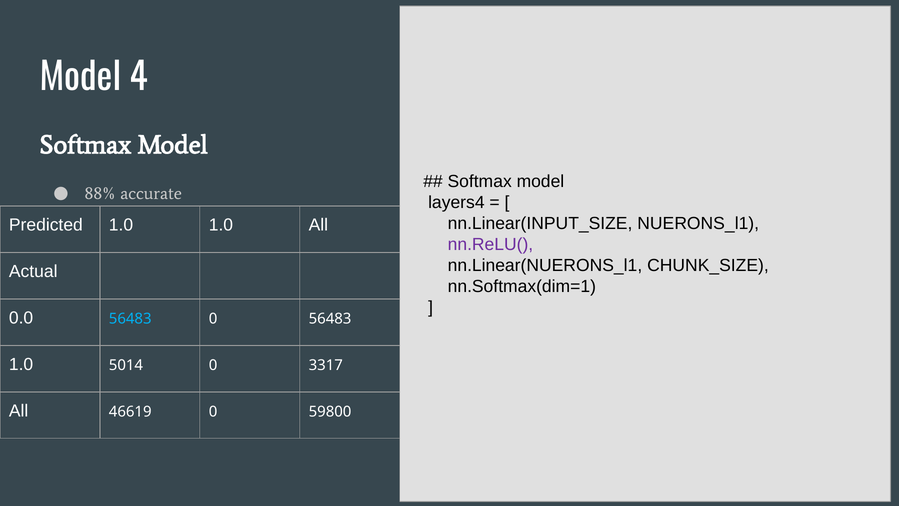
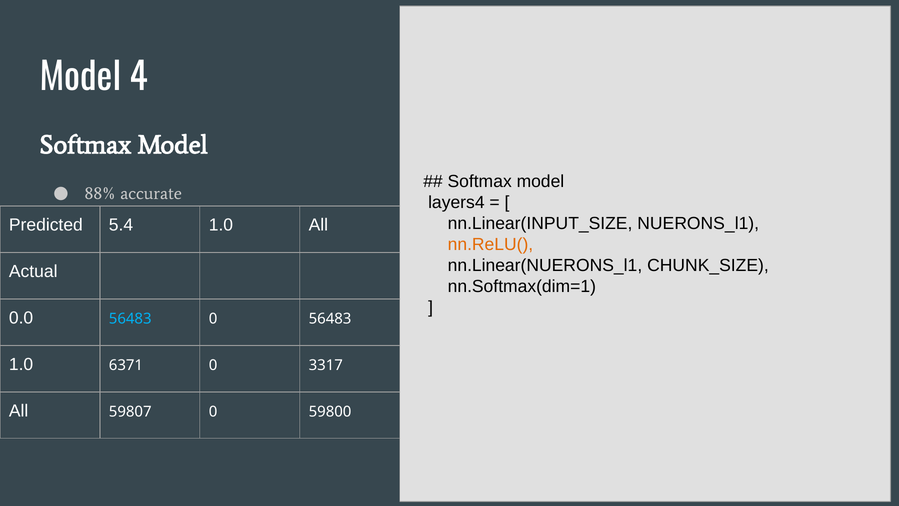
Predicted 1.0: 1.0 -> 5.4 (121, 225)
nn.ReLU( colour: purple -> orange (490, 244)
5014: 5014 -> 6371 (126, 365)
46619: 46619 -> 59807 (130, 412)
